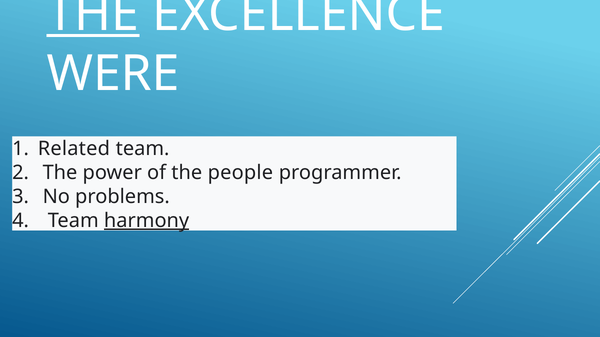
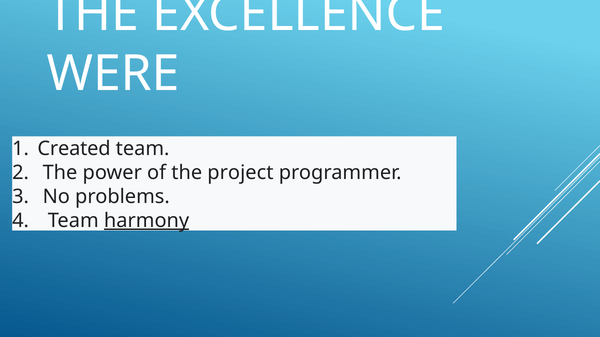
THE underline: present -> none (93, 14)
Related: Related -> Created (74, 149)
people: people -> project (240, 173)
